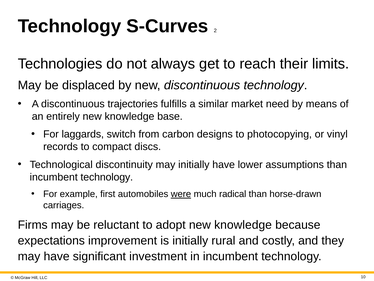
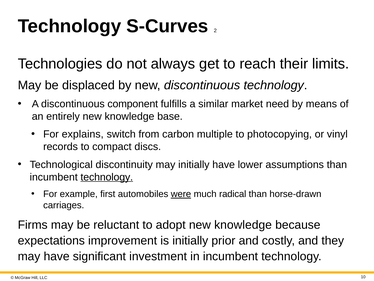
trajectories: trajectories -> component (133, 104)
laggards: laggards -> explains (83, 134)
designs: designs -> multiple (215, 134)
technology underline: none -> present (107, 177)
rural: rural -> prior (223, 240)
